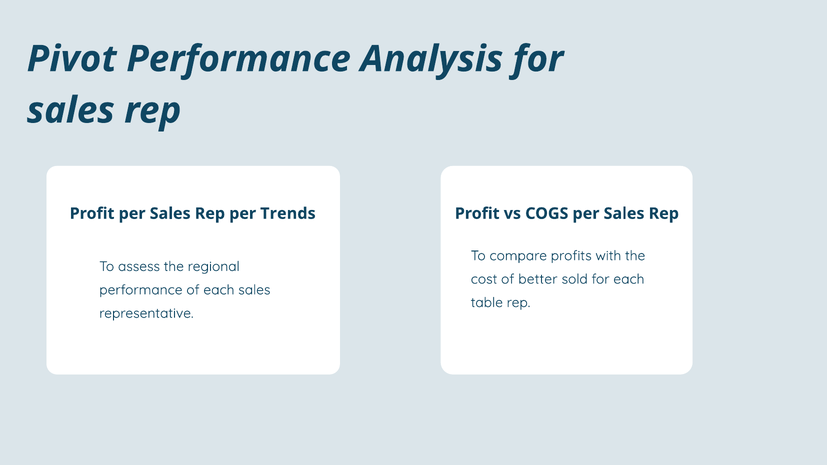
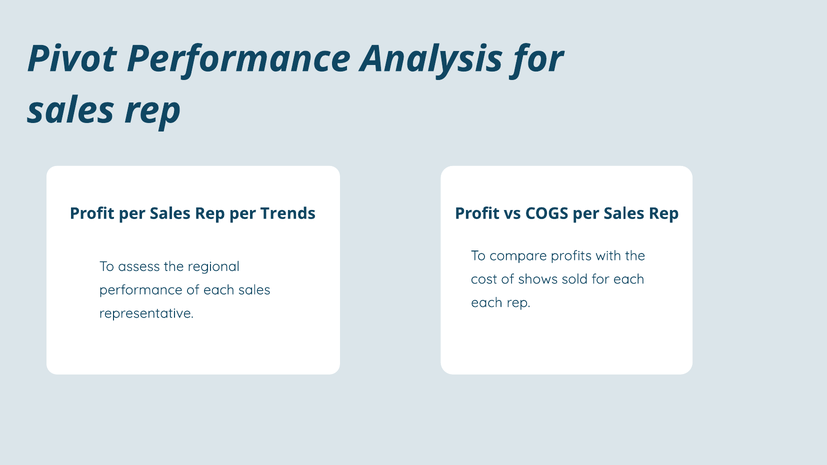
better: better -> shows (538, 279)
table: table -> each (487, 303)
